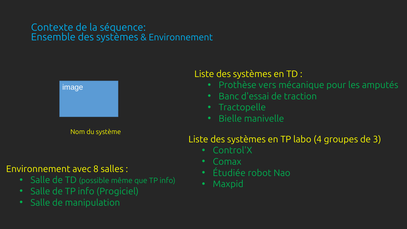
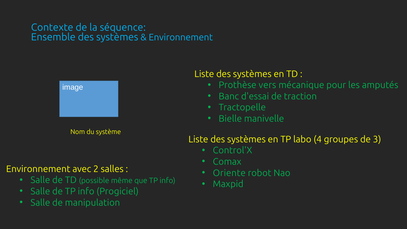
8: 8 -> 2 (96, 169)
Étudiée: Étudiée -> Oriente (229, 173)
